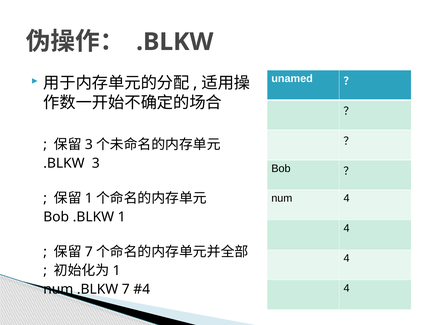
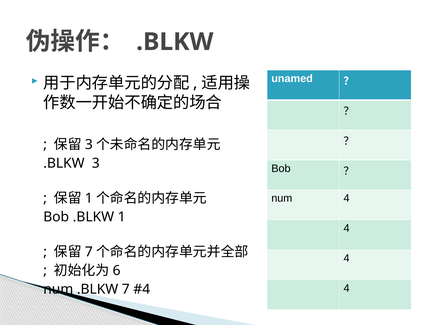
1: 1 -> 6 (117, 270)
